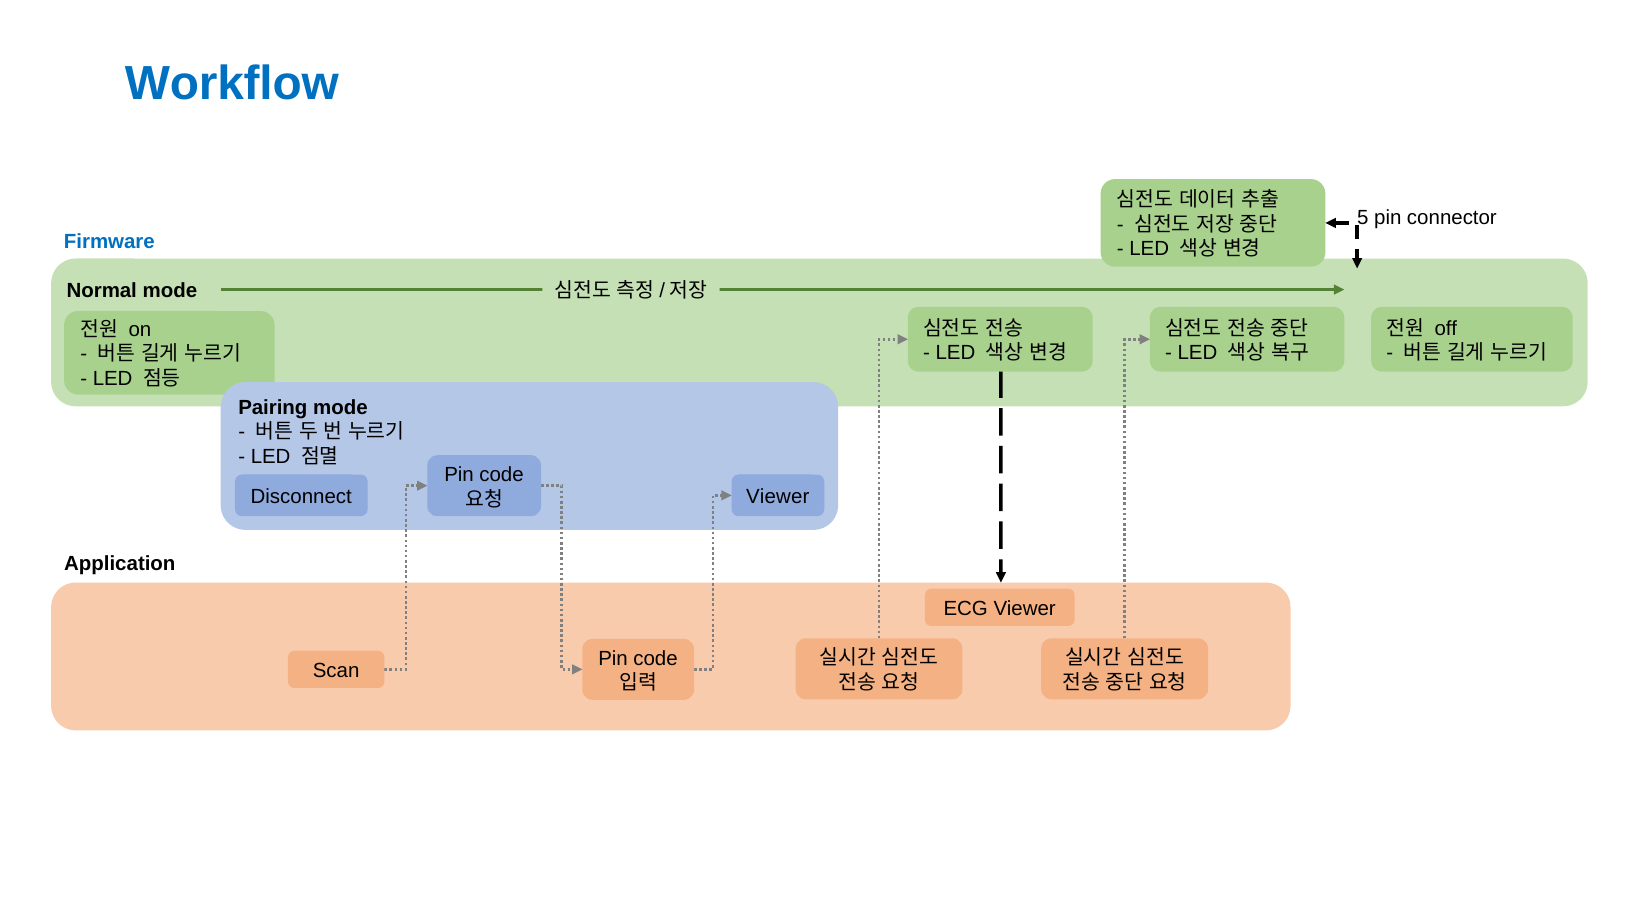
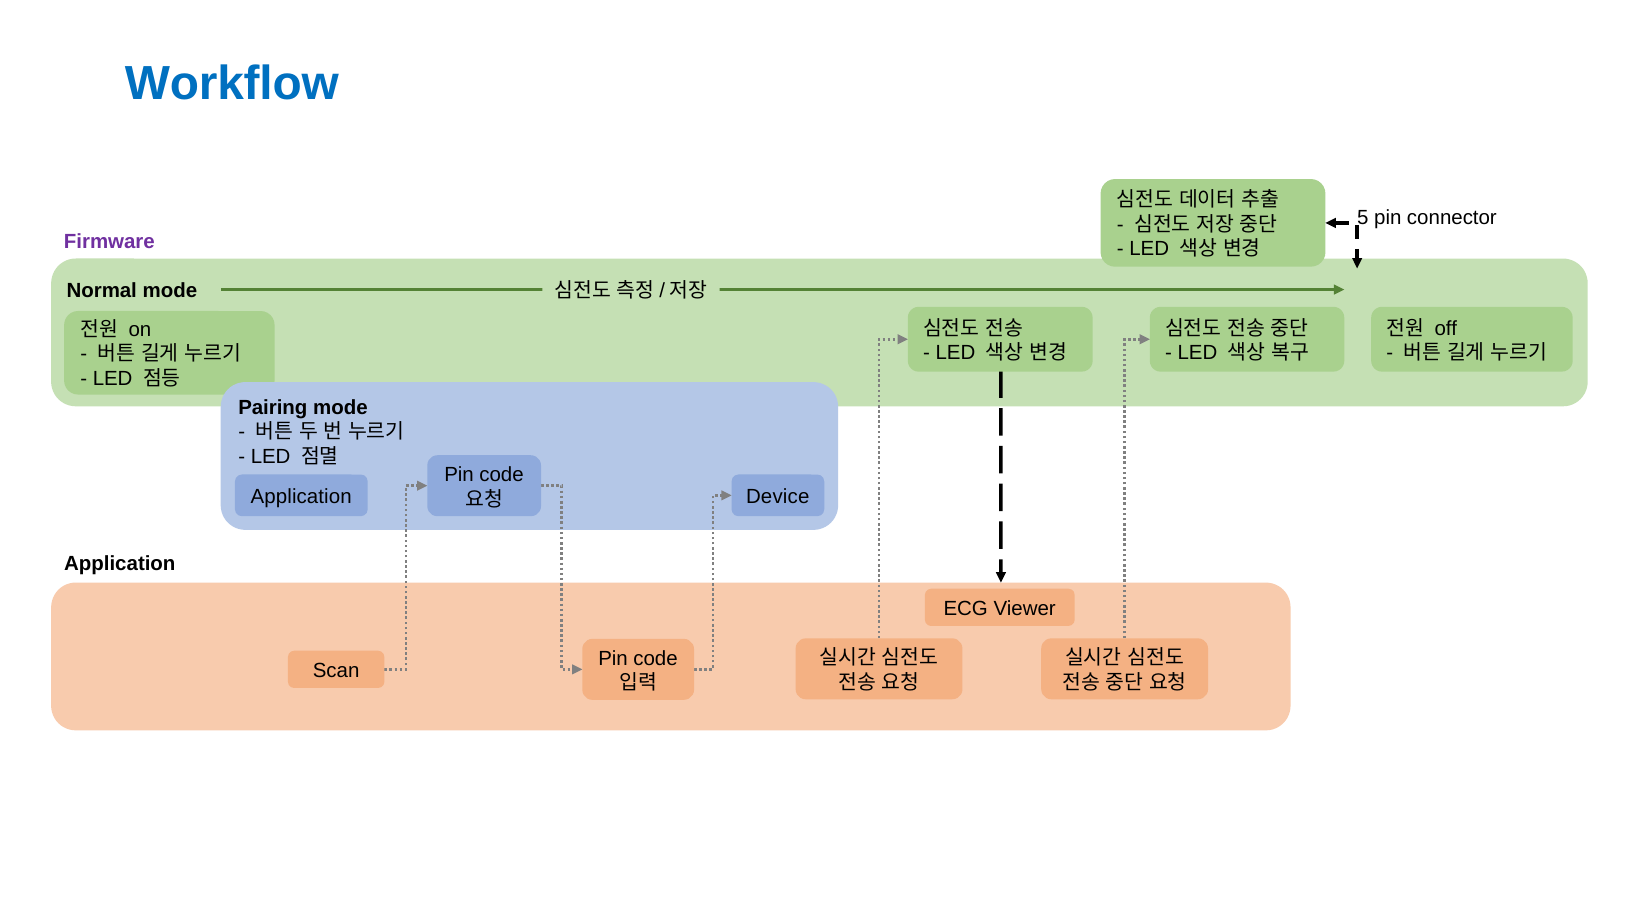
Firmware colour: blue -> purple (109, 242)
Disconnect: Disconnect -> Application (301, 497)
Viewer: Viewer -> Device (778, 497)
